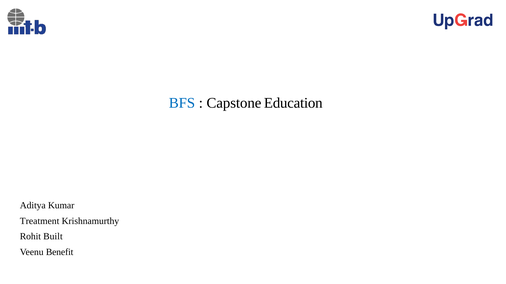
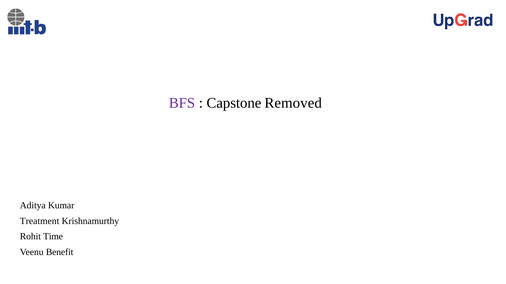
BFS colour: blue -> purple (182, 103)
Education: Education -> Removed (293, 103)
Built: Built -> Time (53, 237)
